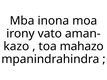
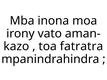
mahazo: mahazo -> fatratra (82, 46)
